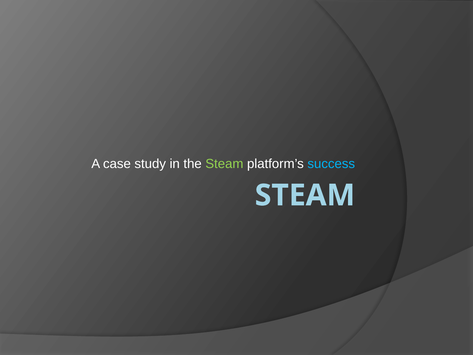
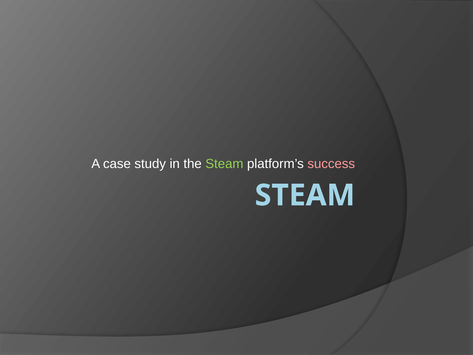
success colour: light blue -> pink (331, 164)
